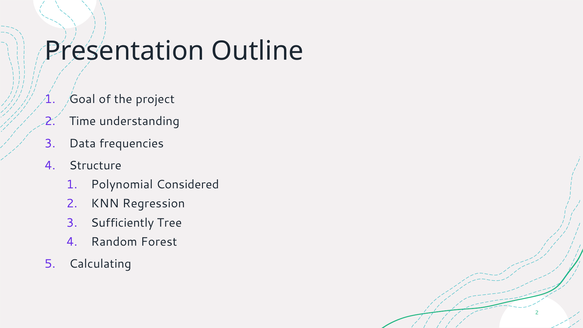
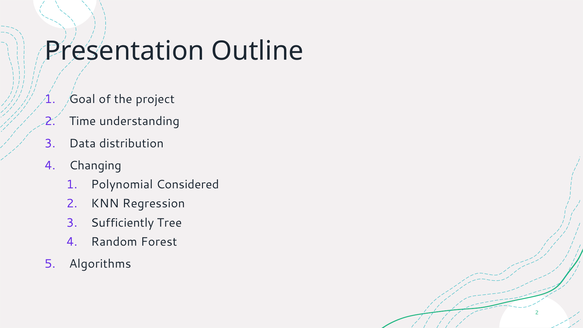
frequencies: frequencies -> distribution (131, 143)
Structure: Structure -> Changing (95, 165)
Calculating: Calculating -> Algorithms (100, 264)
